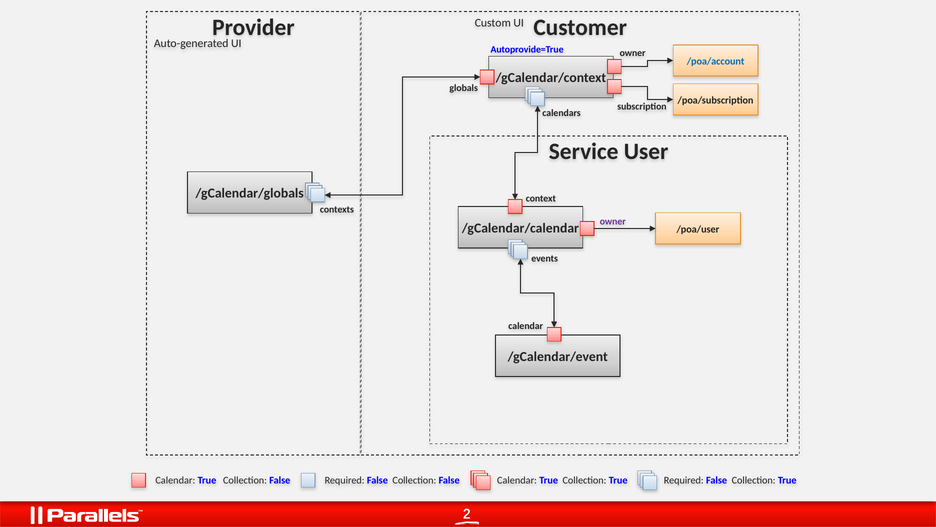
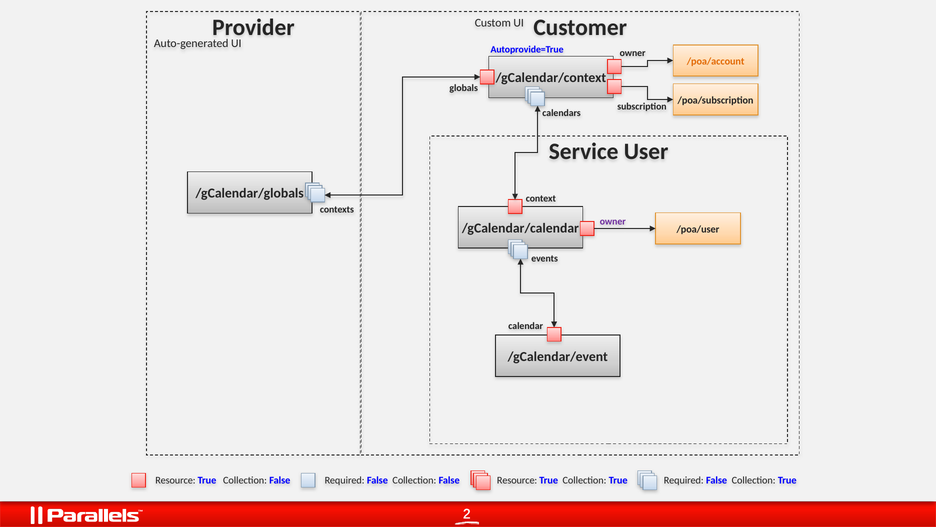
/poa/account colour: blue -> orange (716, 61)
Calendar: Calendar -> Resource (175, 480)
Calendar: Calendar -> Resource (517, 480)
